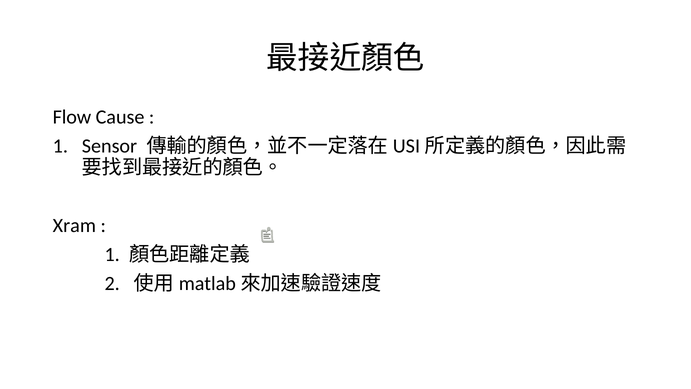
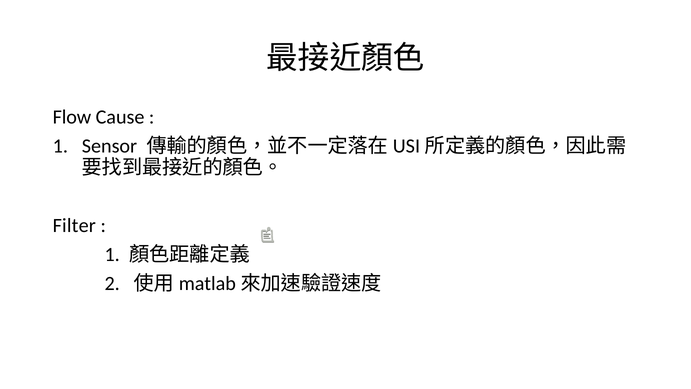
Xram: Xram -> Filter (74, 226)
